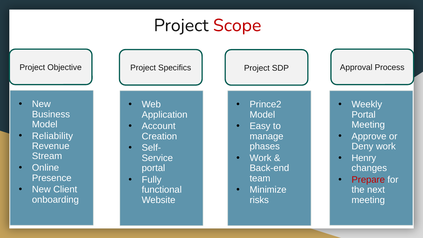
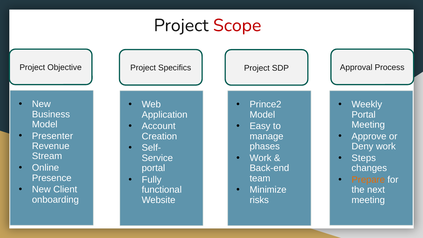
Reliability: Reliability -> Presenter (53, 136)
Henry: Henry -> Steps (364, 158)
Prepare colour: red -> orange (368, 180)
